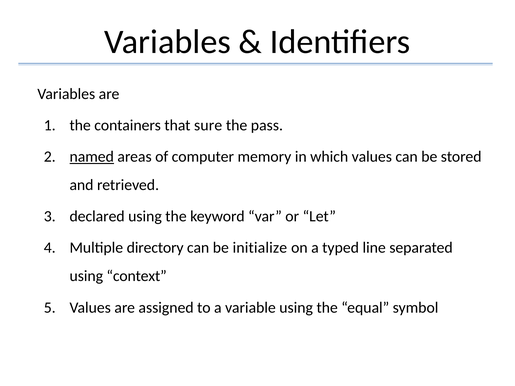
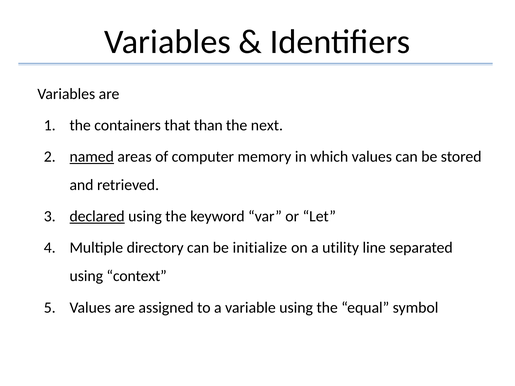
sure: sure -> than (208, 125)
pass: pass -> next (267, 125)
declared underline: none -> present (97, 217)
typed: typed -> utility (341, 248)
